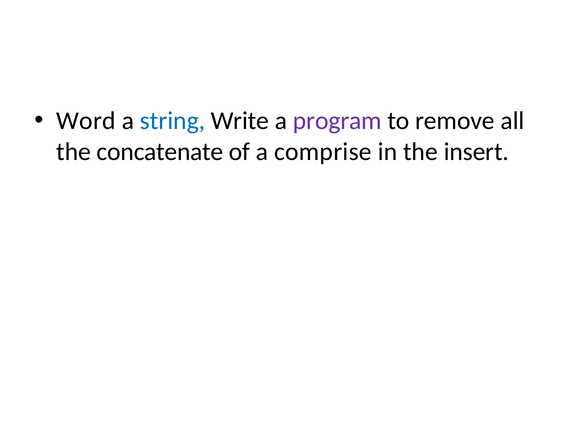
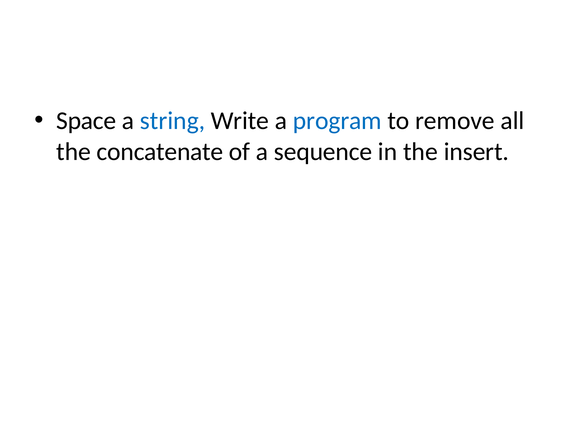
Word: Word -> Space (86, 121)
program colour: purple -> blue (337, 121)
comprise: comprise -> sequence (323, 152)
